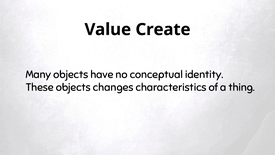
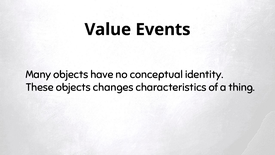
Create: Create -> Events (163, 29)
